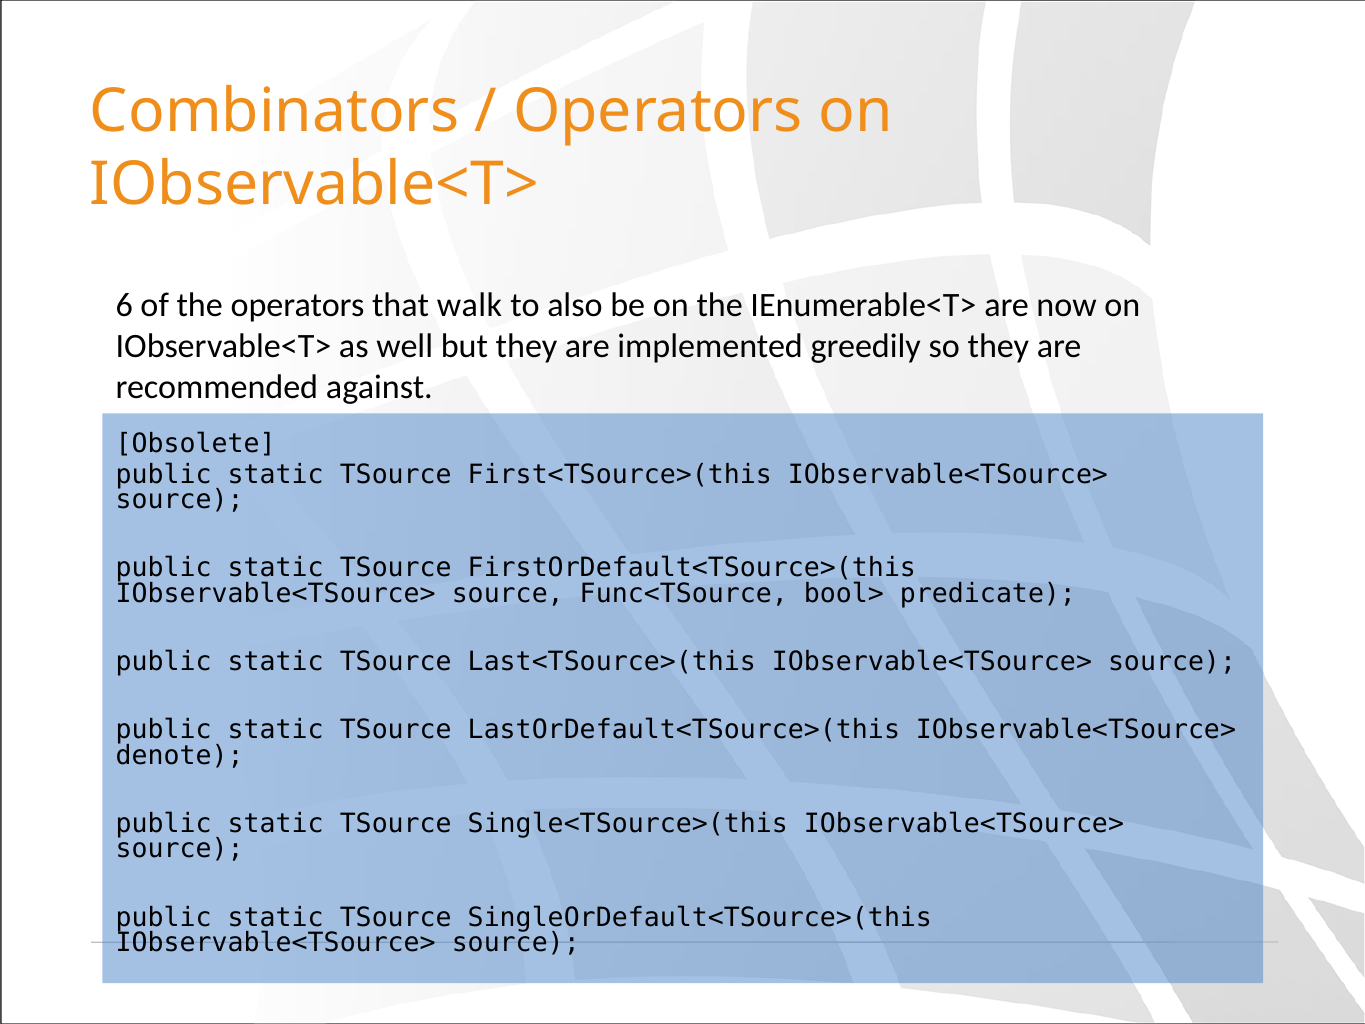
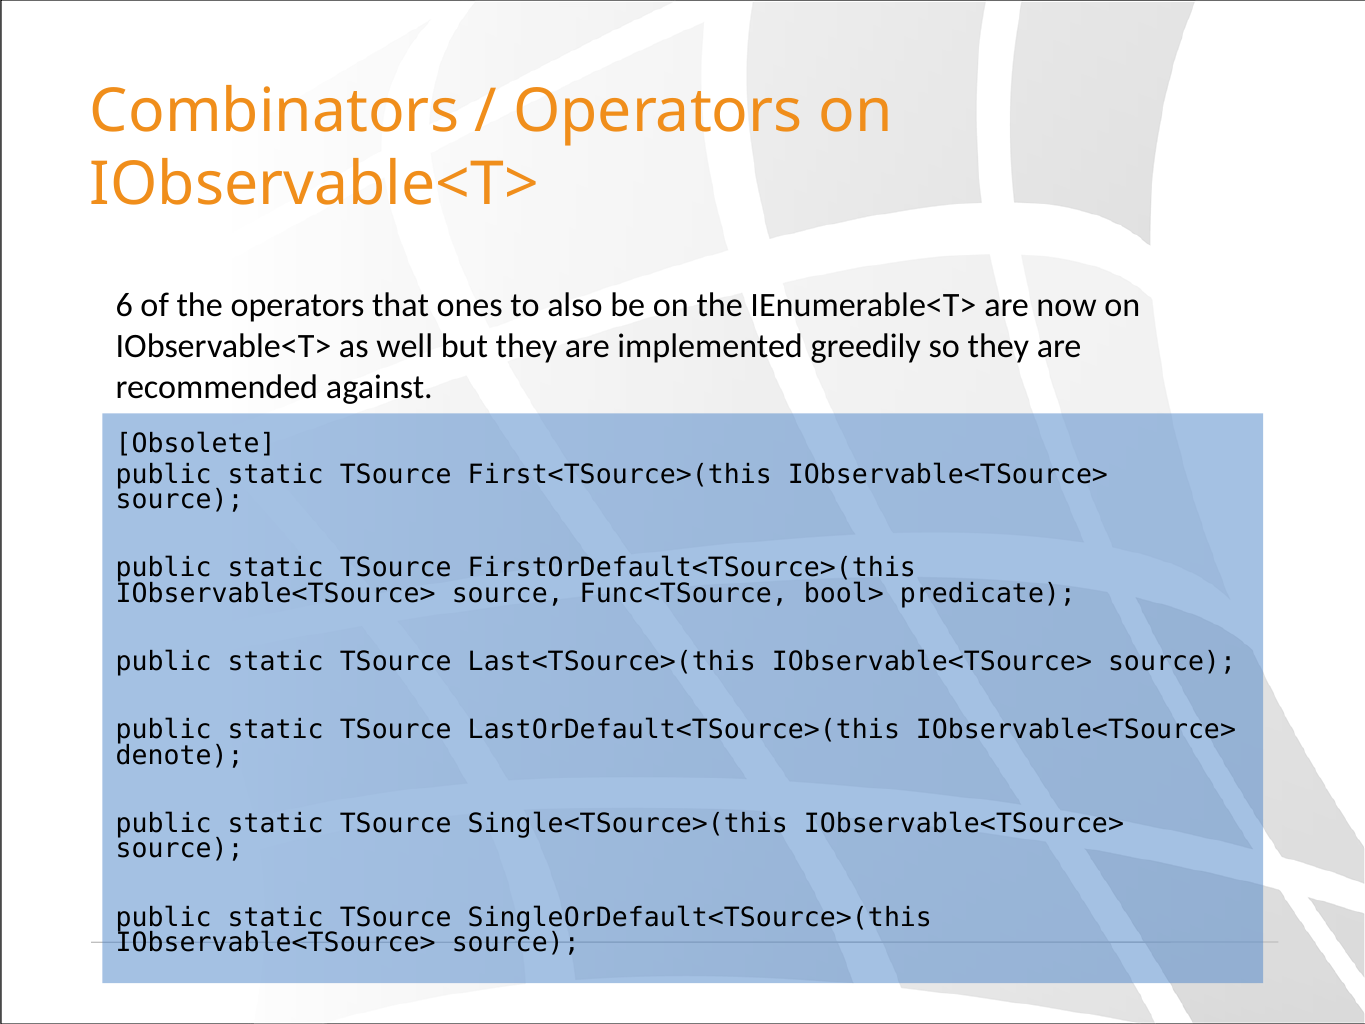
walk: walk -> ones (470, 305)
